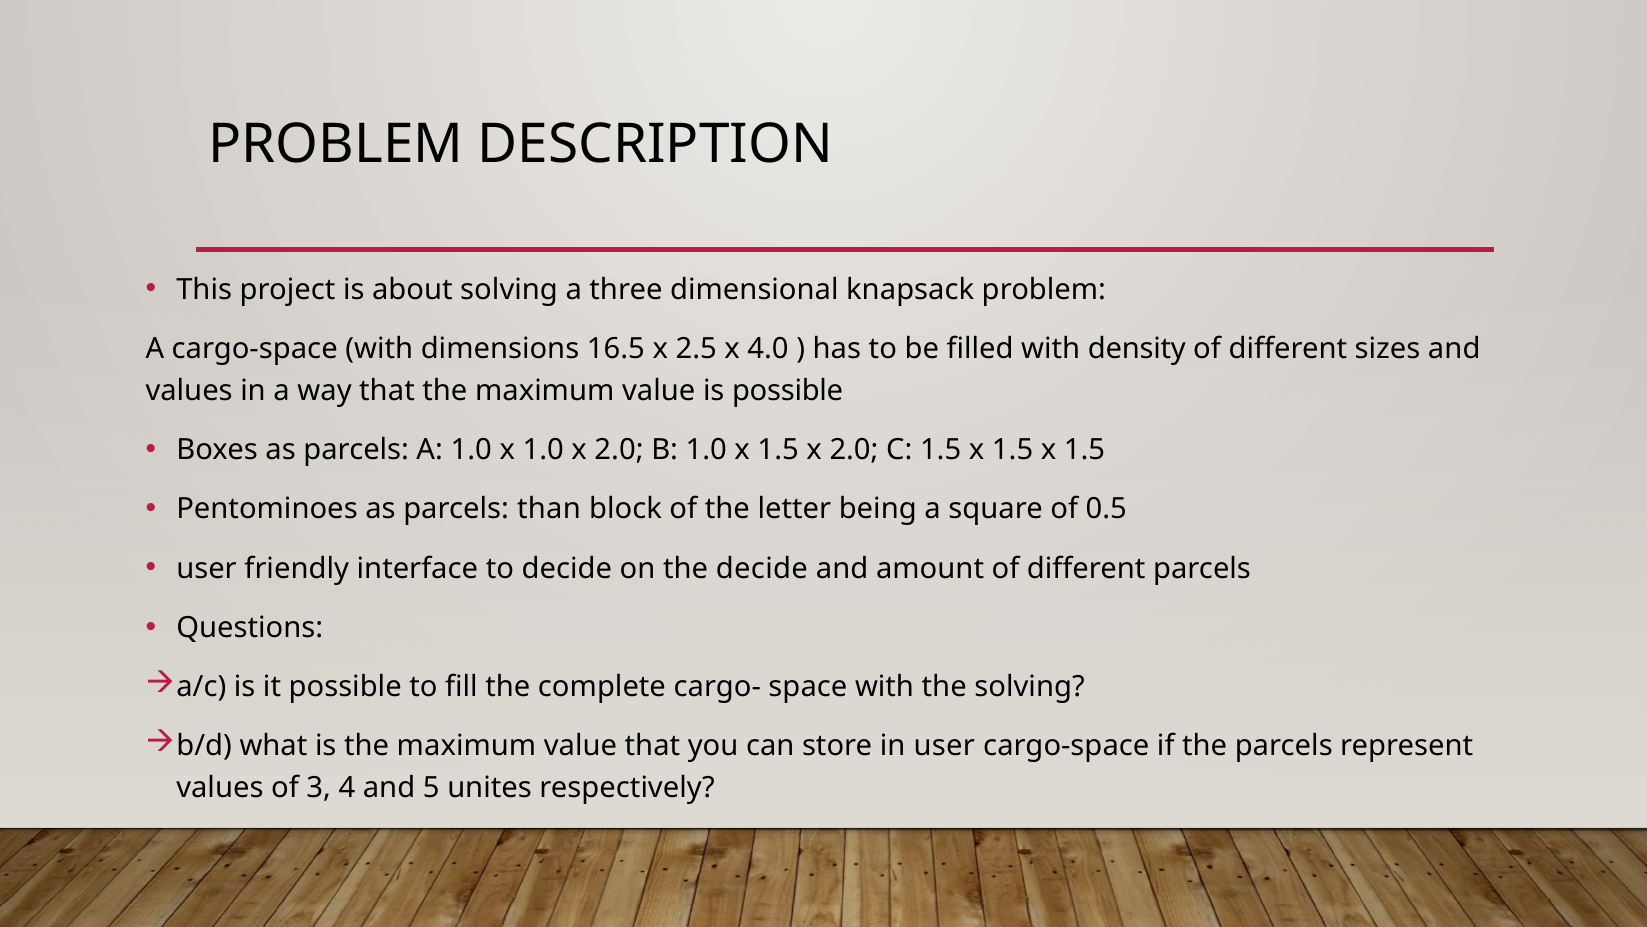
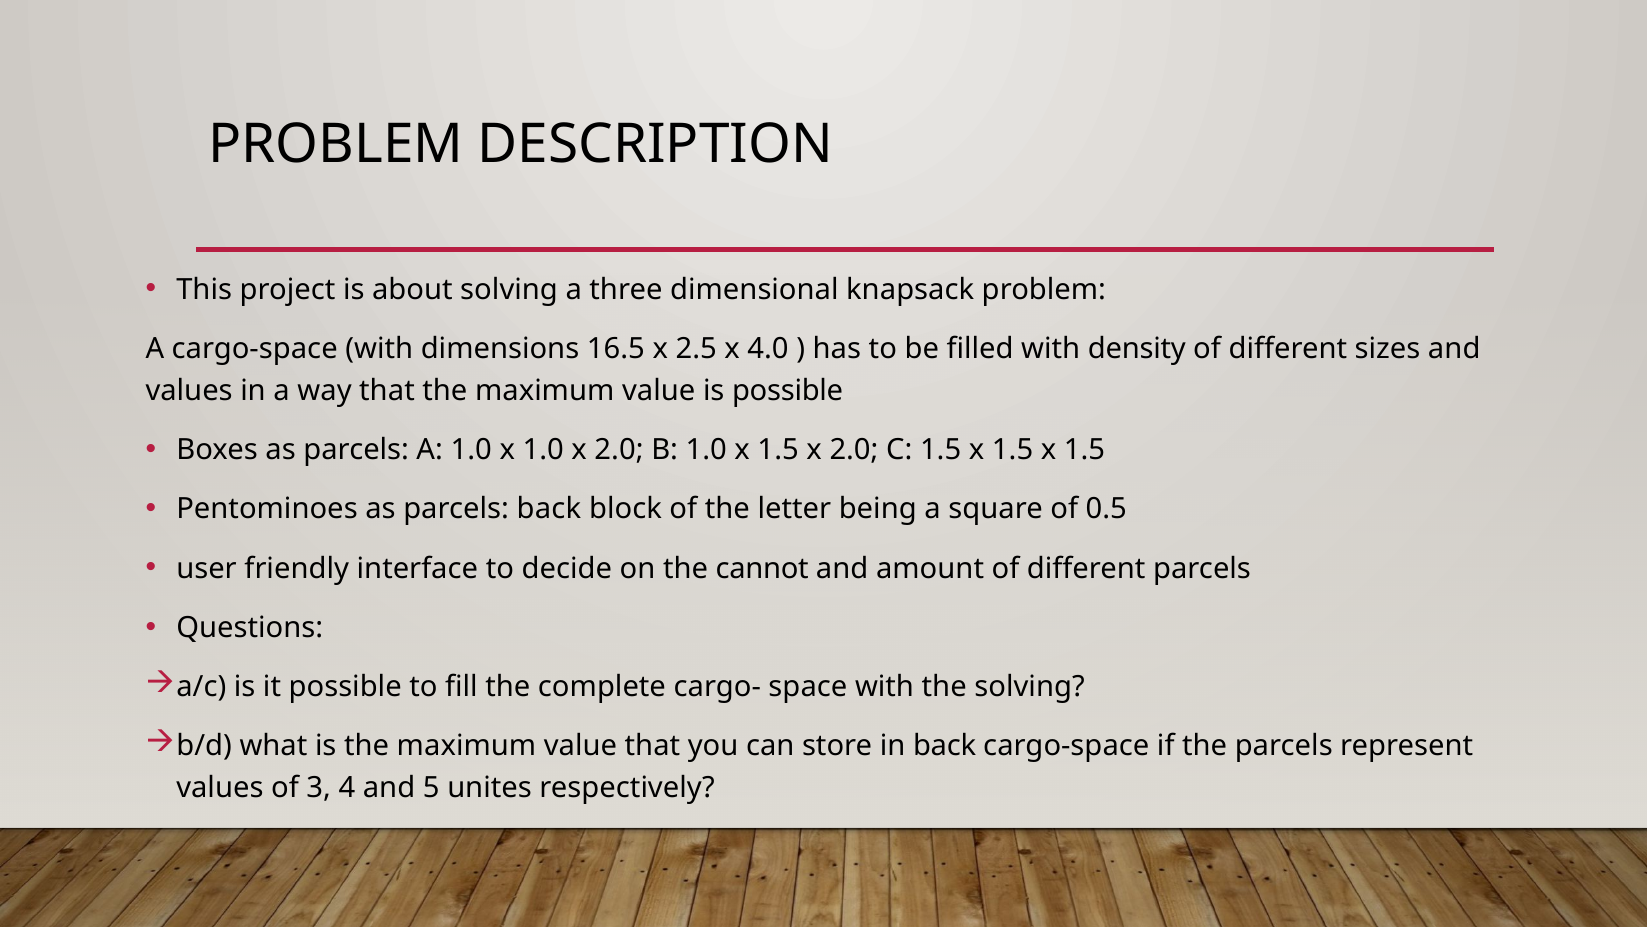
parcels than: than -> back (549, 509)
the decide: decide -> cannot (762, 568)
in user: user -> back (945, 746)
